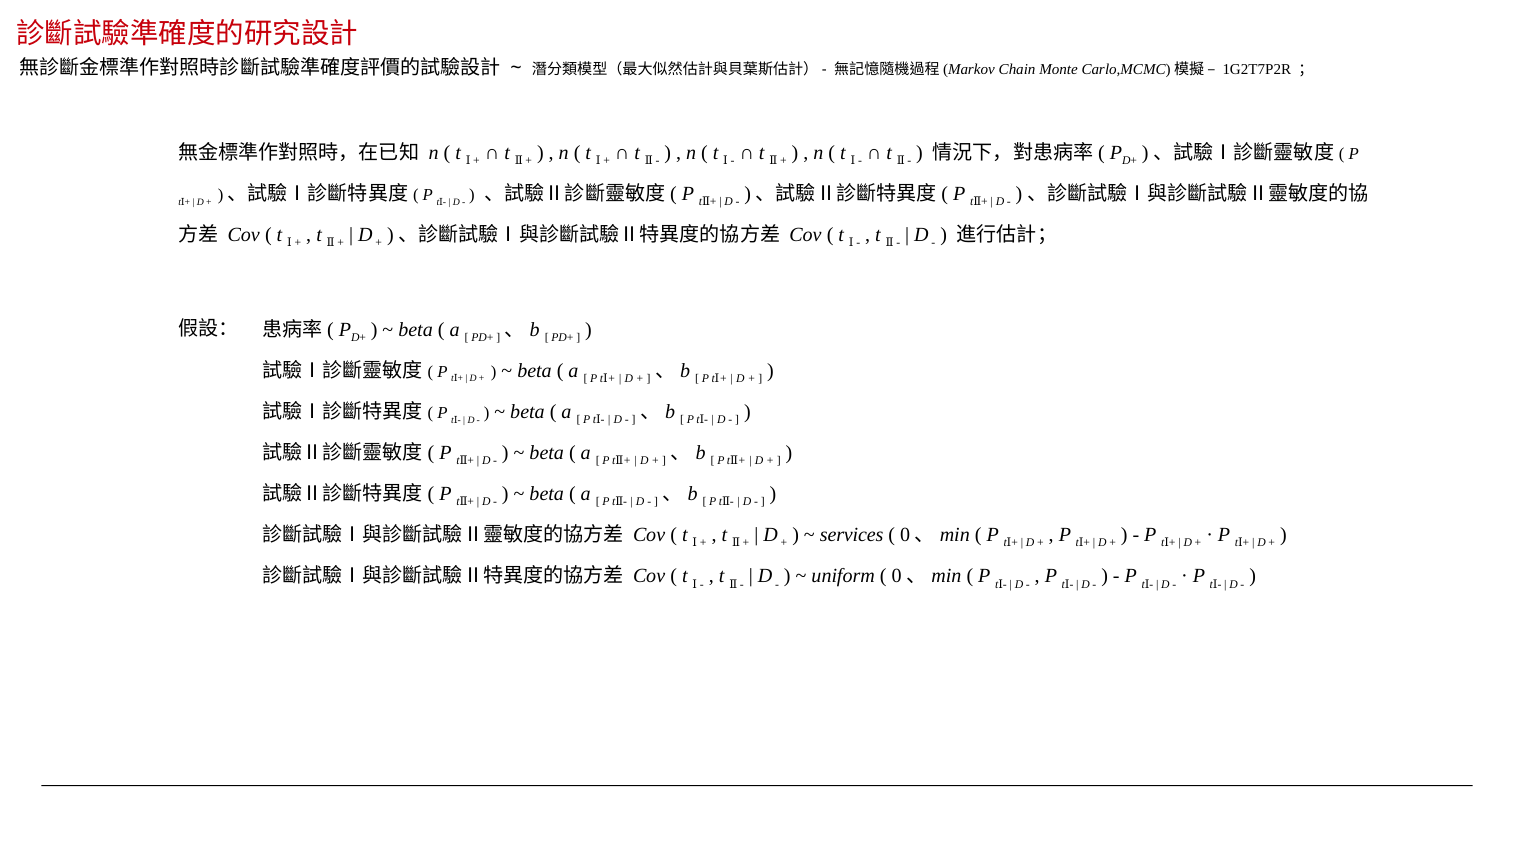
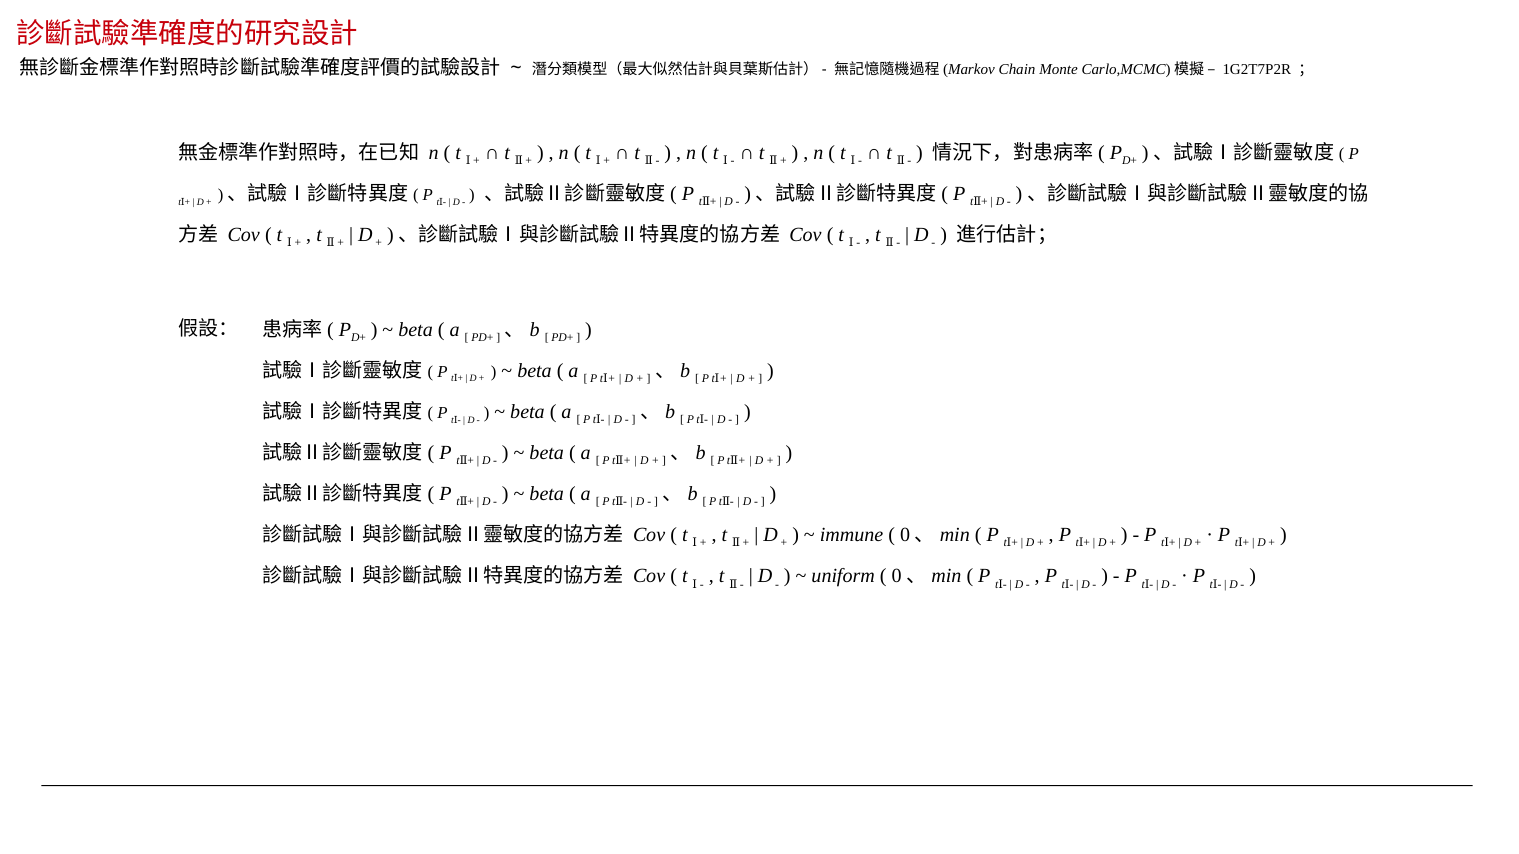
services: services -> immune (852, 536)
